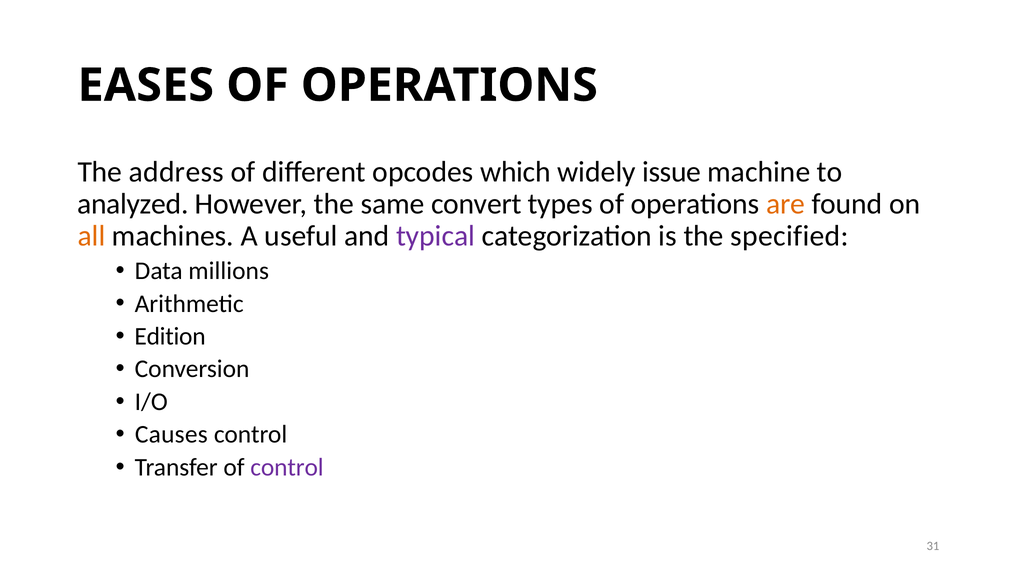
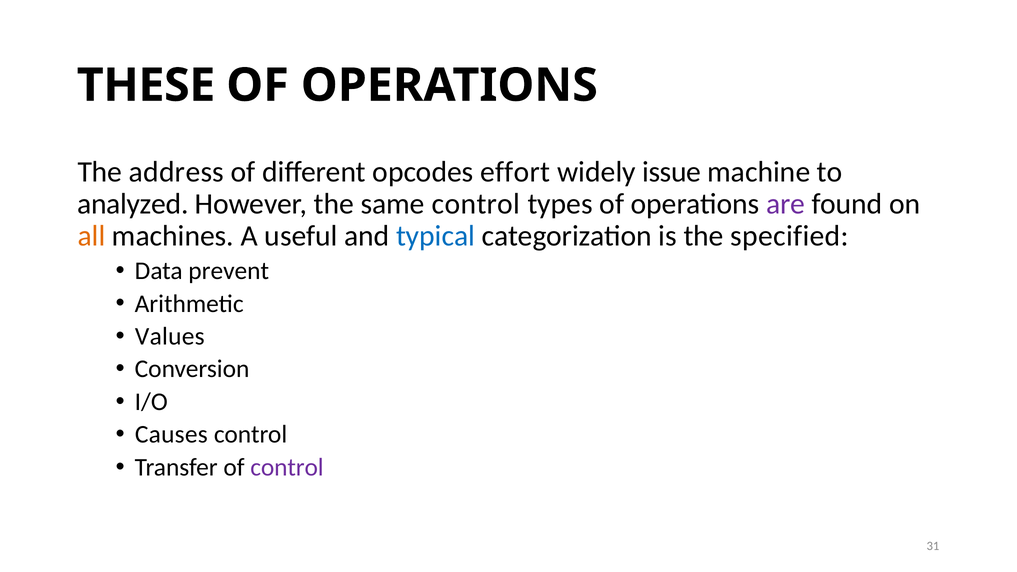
EASES: EASES -> THESE (146, 85)
which: which -> effort (515, 172)
same convert: convert -> control (476, 204)
are colour: orange -> purple (786, 204)
typical colour: purple -> blue (436, 236)
millions: millions -> prevent (229, 271)
Edition: Edition -> Values (170, 336)
